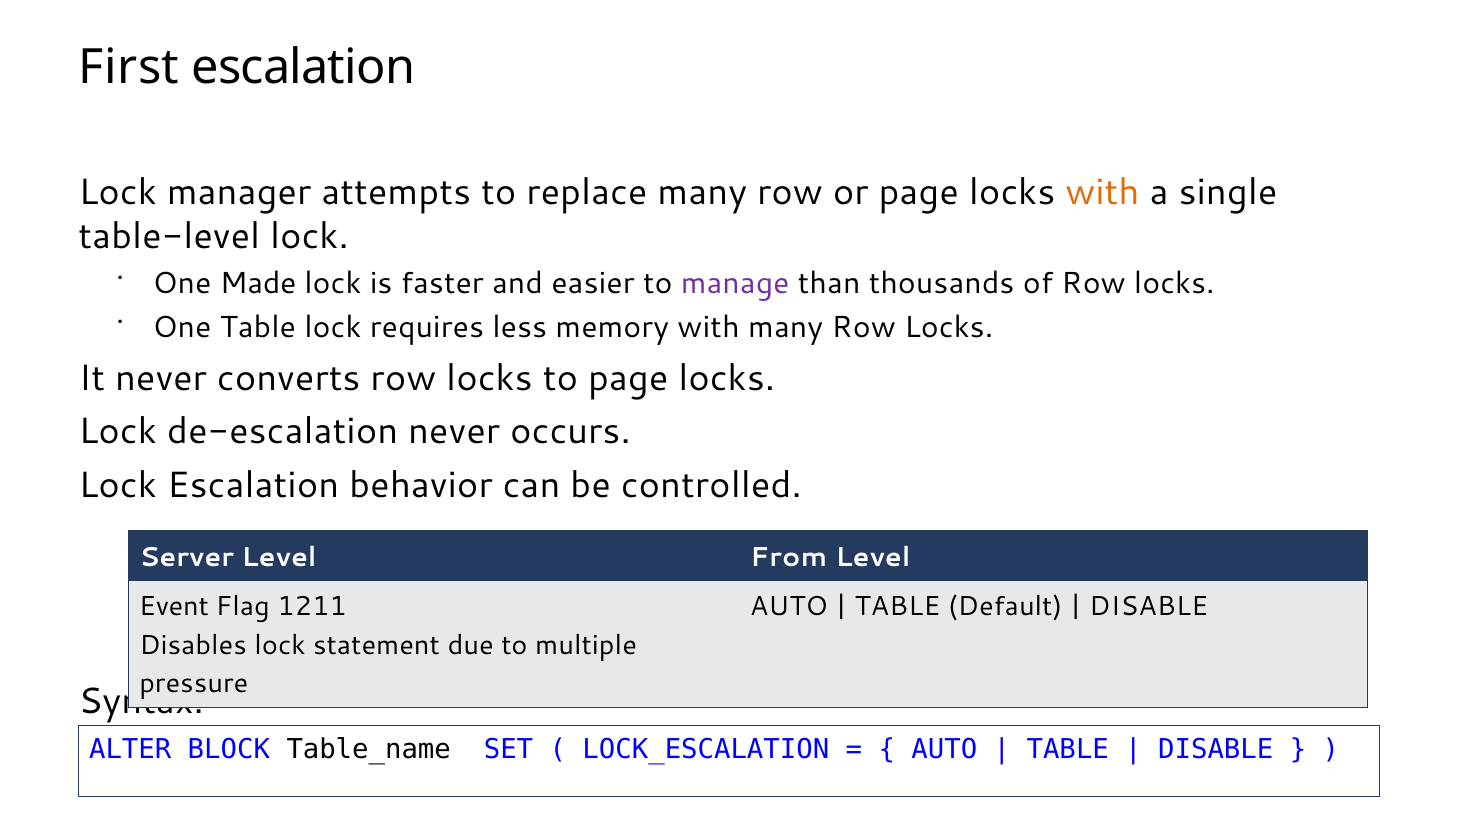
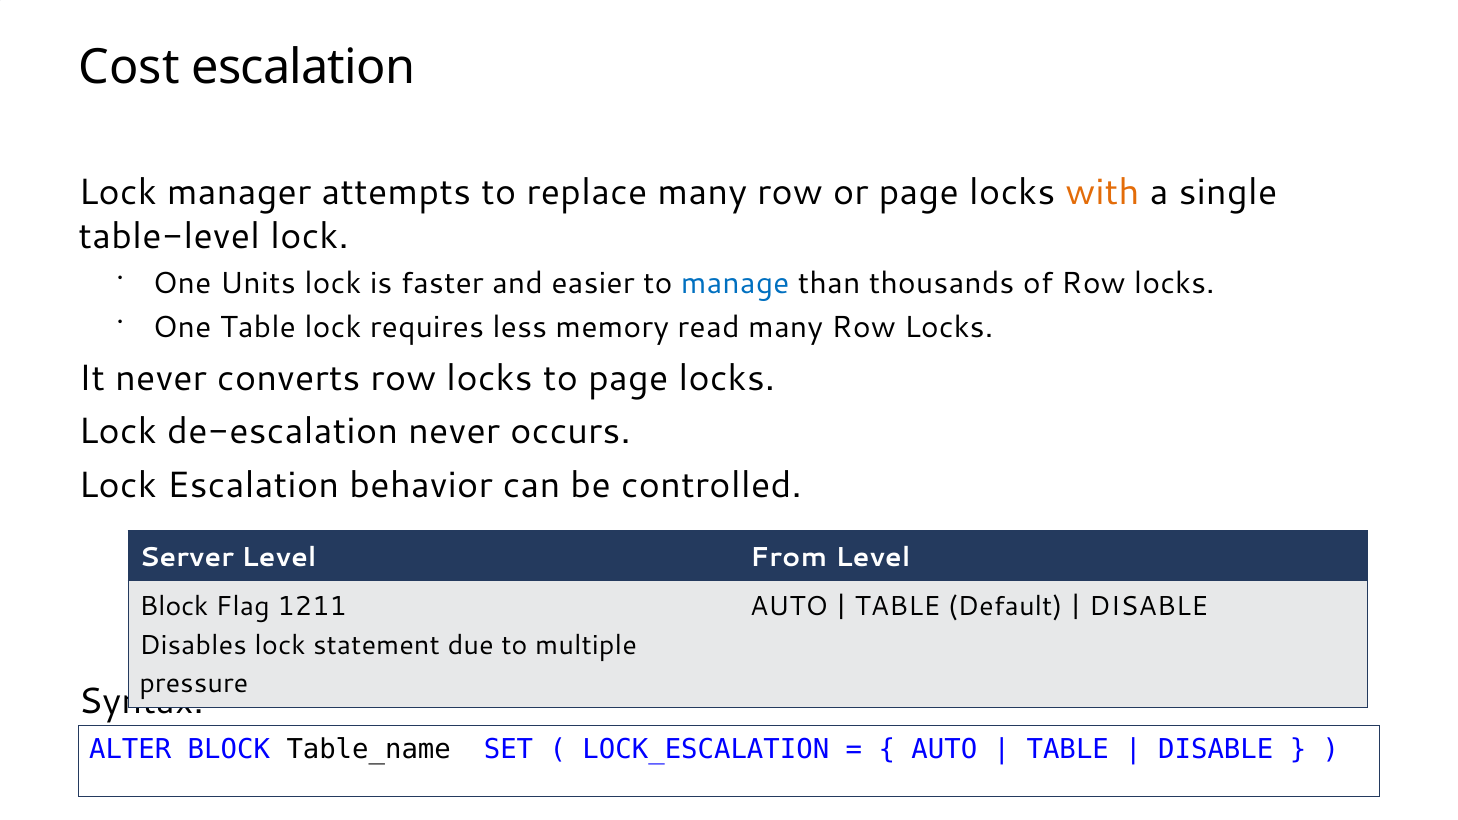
First: First -> Cost (129, 67)
Made: Made -> Units (258, 284)
manage colour: purple -> blue (735, 284)
memory with: with -> read (709, 327)
Event: Event -> Block (174, 607)
